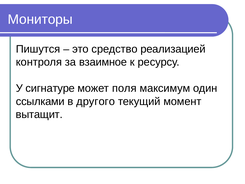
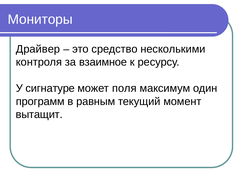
Пишутся: Пишутся -> Драйвер (38, 49)
реализацией: реализацией -> несколькими (173, 49)
ссылками: ссылками -> программ (40, 101)
другого: другого -> равным (96, 101)
